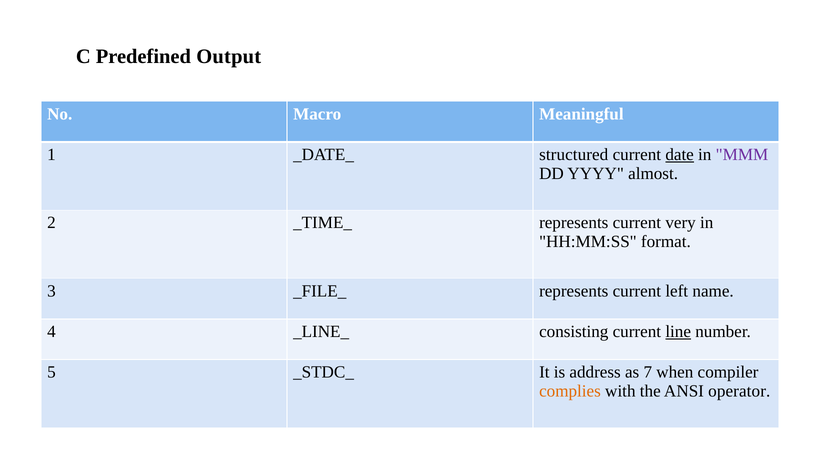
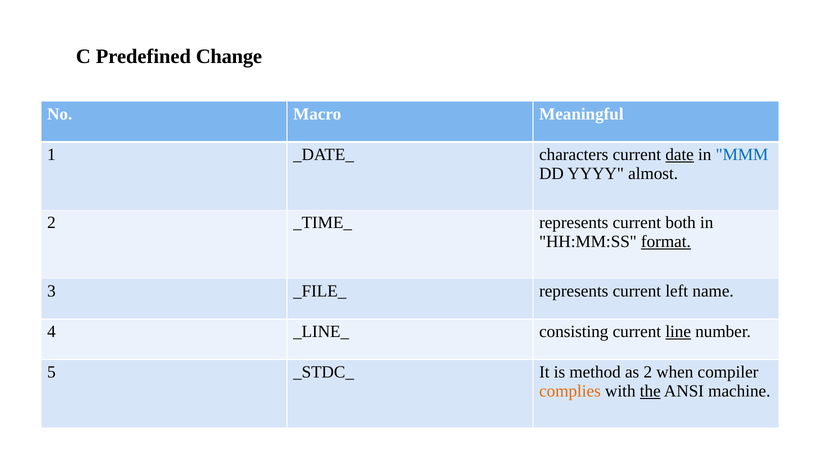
Output: Output -> Change (229, 56)
structured: structured -> characters (574, 155)
MMM colour: purple -> blue (742, 155)
very: very -> both (681, 223)
format underline: none -> present (666, 242)
address: address -> method (595, 372)
as 7: 7 -> 2 (648, 372)
the underline: none -> present (650, 391)
operator: operator -> machine (739, 391)
